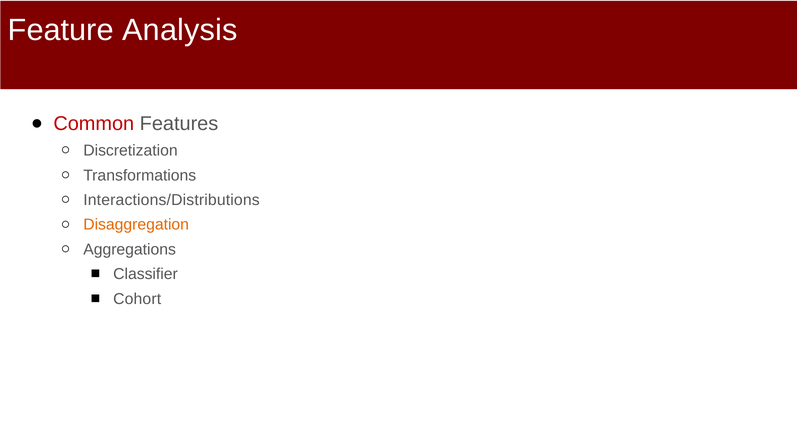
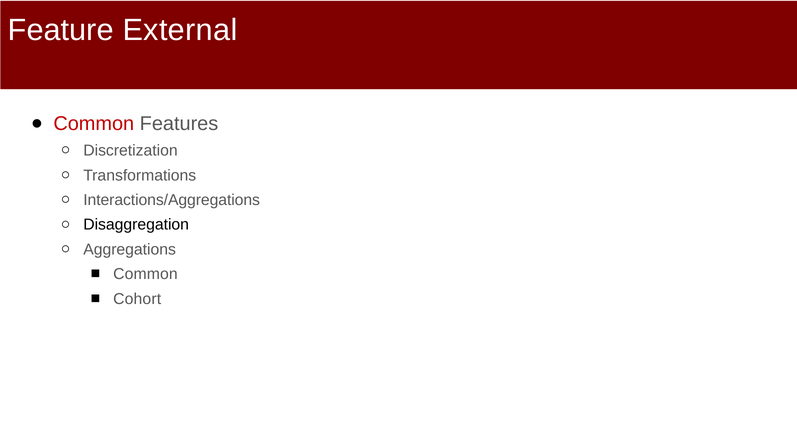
Analysis: Analysis -> External (180, 30)
Interactions/Distributions: Interactions/Distributions -> Interactions/Aggregations (172, 200)
Disaggregation colour: orange -> black (136, 225)
Classifier: Classifier -> Common (145, 274)
